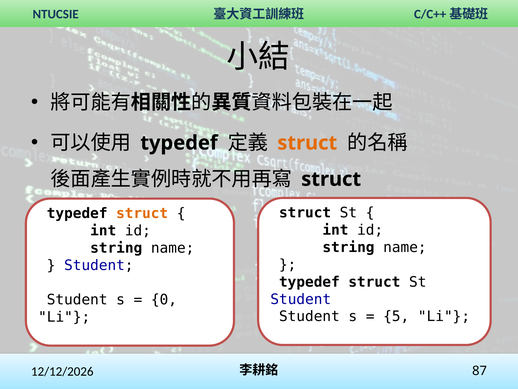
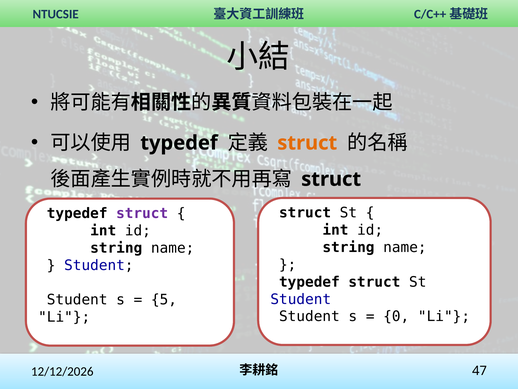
struct colour: orange -> purple (142, 213)
0: 0 -> 5 (164, 300)
5: 5 -> 0 (396, 316)
87: 87 -> 47 (480, 370)
